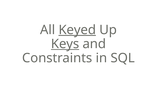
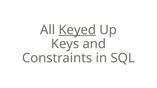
Keys underline: present -> none (65, 44)
